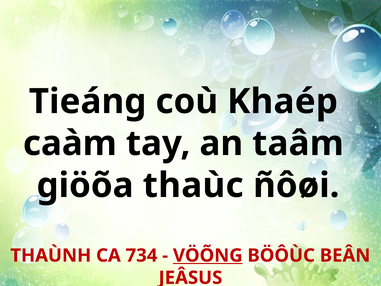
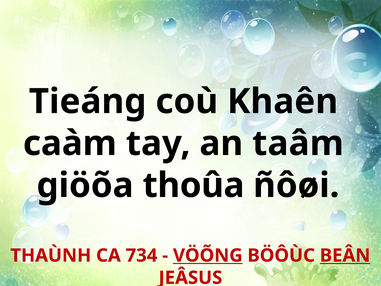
Khaép: Khaép -> Khaên (283, 101)
thaùc: thaùc -> thoûa (194, 185)
BEÂN underline: none -> present (345, 255)
